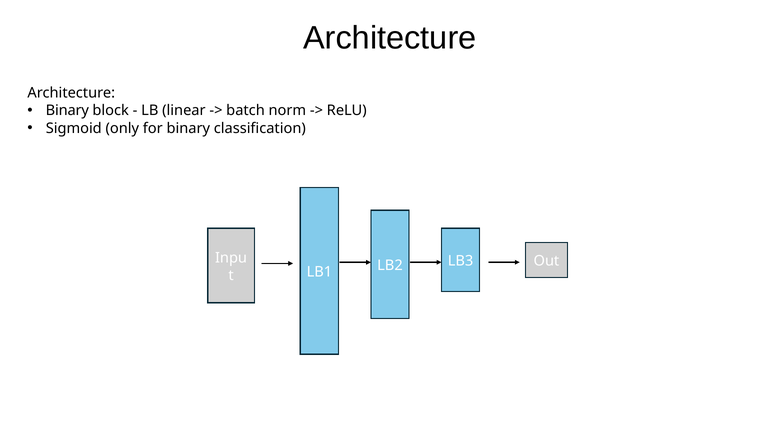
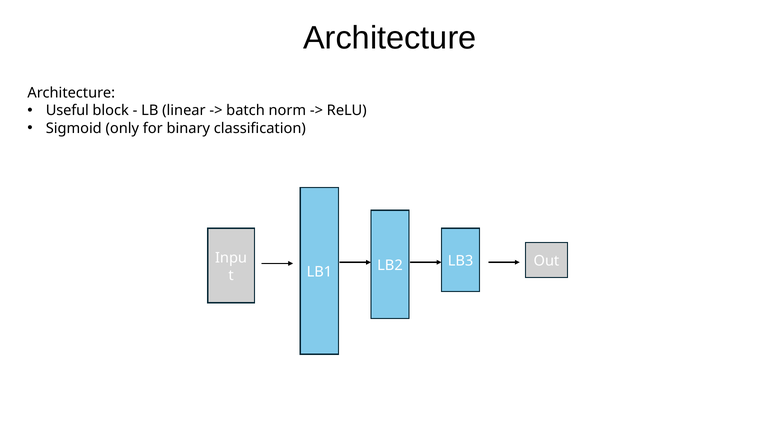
Binary: Binary -> Useful (67, 111)
